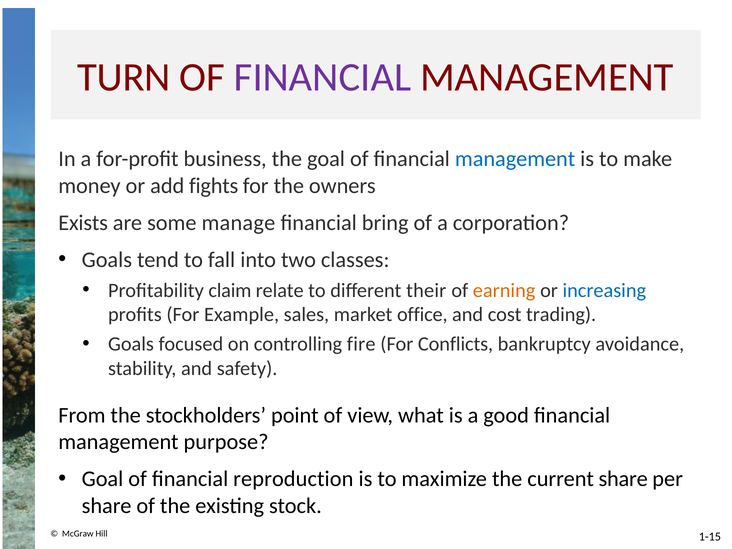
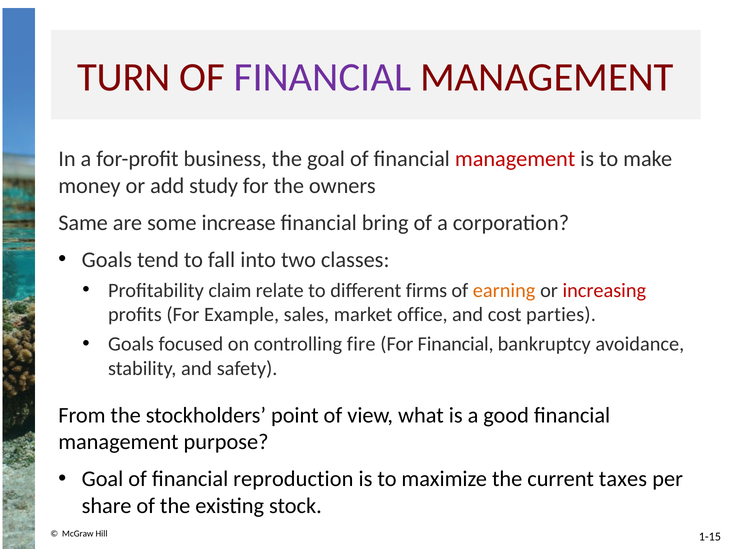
management colour: blue -> red (515, 159)
fights: fights -> study (214, 186)
Exists: Exists -> Same (83, 223)
manage: manage -> increase (239, 223)
their: their -> firms (426, 290)
increasing colour: blue -> red (604, 290)
trading: trading -> parties (561, 315)
For Conflicts: Conflicts -> Financial (456, 344)
current share: share -> taxes (623, 479)
